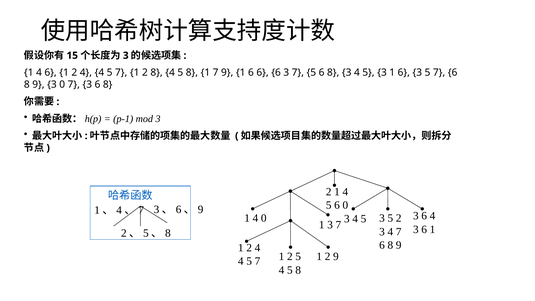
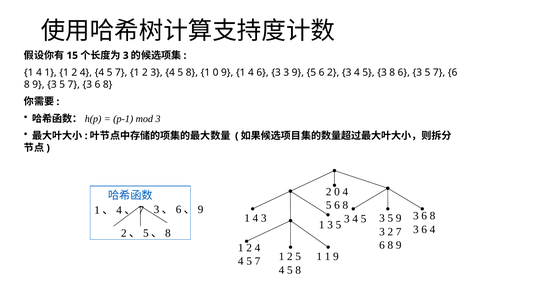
4 6: 6 -> 1 (51, 73)
1 2 8: 8 -> 3 (157, 73)
1 7: 7 -> 0 (216, 73)
9 1 6: 6 -> 4 (251, 73)
6: 6 -> 3 (276, 73)
7: 7 -> 9 (298, 73)
5 6 8: 8 -> 2 (333, 73)
3 1: 1 -> 8 (392, 73)
9 3 0: 0 -> 5 (62, 85)
2 1: 1 -> 0 (337, 192)
5 6 0: 0 -> 8 (345, 205)
4: 4 -> 8 (433, 216)
4 0: 0 -> 3 (264, 218)
5 2: 2 -> 9 (399, 218)
1 3 7: 7 -> 5 (338, 225)
3 6 1: 1 -> 4 (433, 229)
4: 4 -> 2 (390, 232)
2: 2 -> 1 (328, 257)
